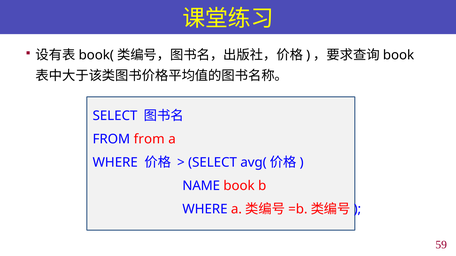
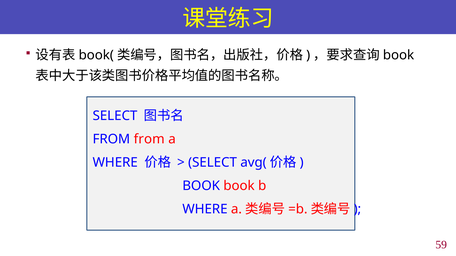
NAME: NAME -> BOOK (201, 186)
